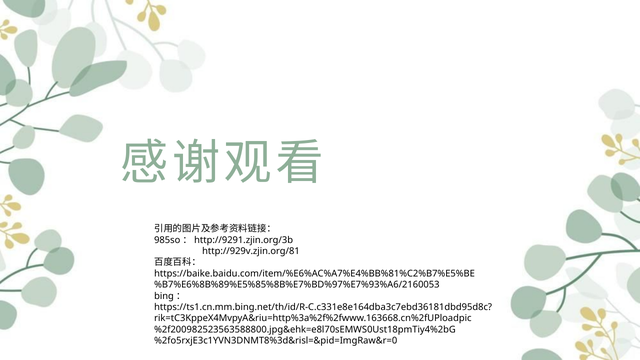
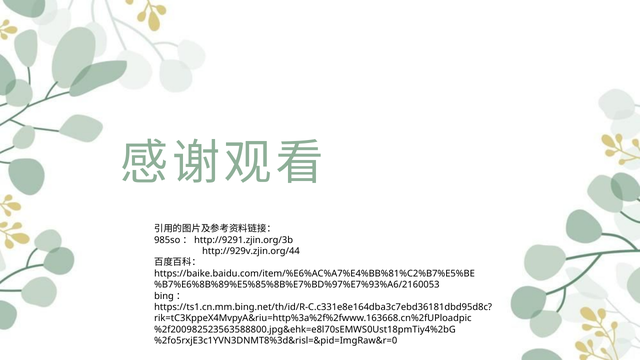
http://929v.zjin.org/81: http://929v.zjin.org/81 -> http://929v.zjin.org/44 (251, 251)
